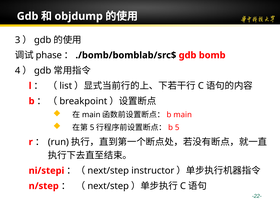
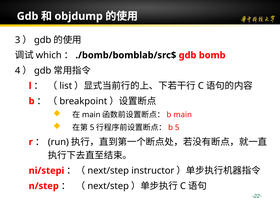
phase: phase -> which (49, 55)
